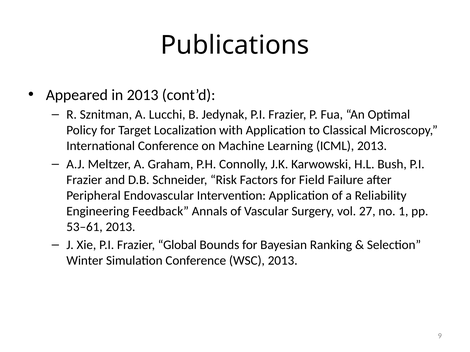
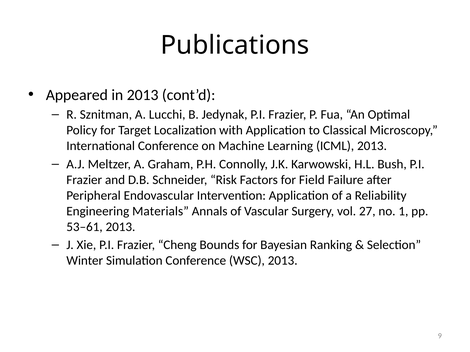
Feedback: Feedback -> Materials (160, 211)
Global: Global -> Cheng (177, 245)
